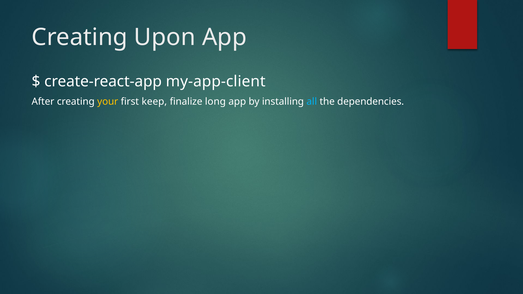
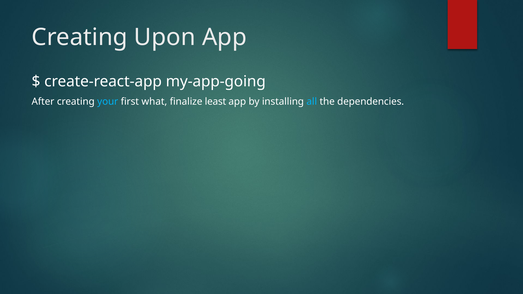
my-app-client: my-app-client -> my-app-going (216, 82)
your colour: yellow -> light blue (108, 102)
keep: keep -> what (154, 102)
long: long -> least (215, 102)
